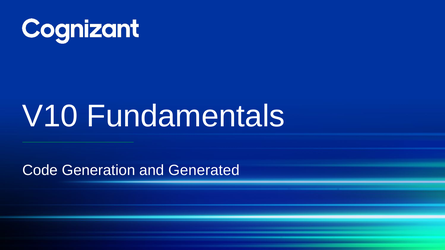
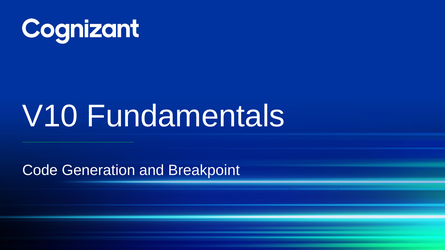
Generated: Generated -> Breakpoint (204, 171)
